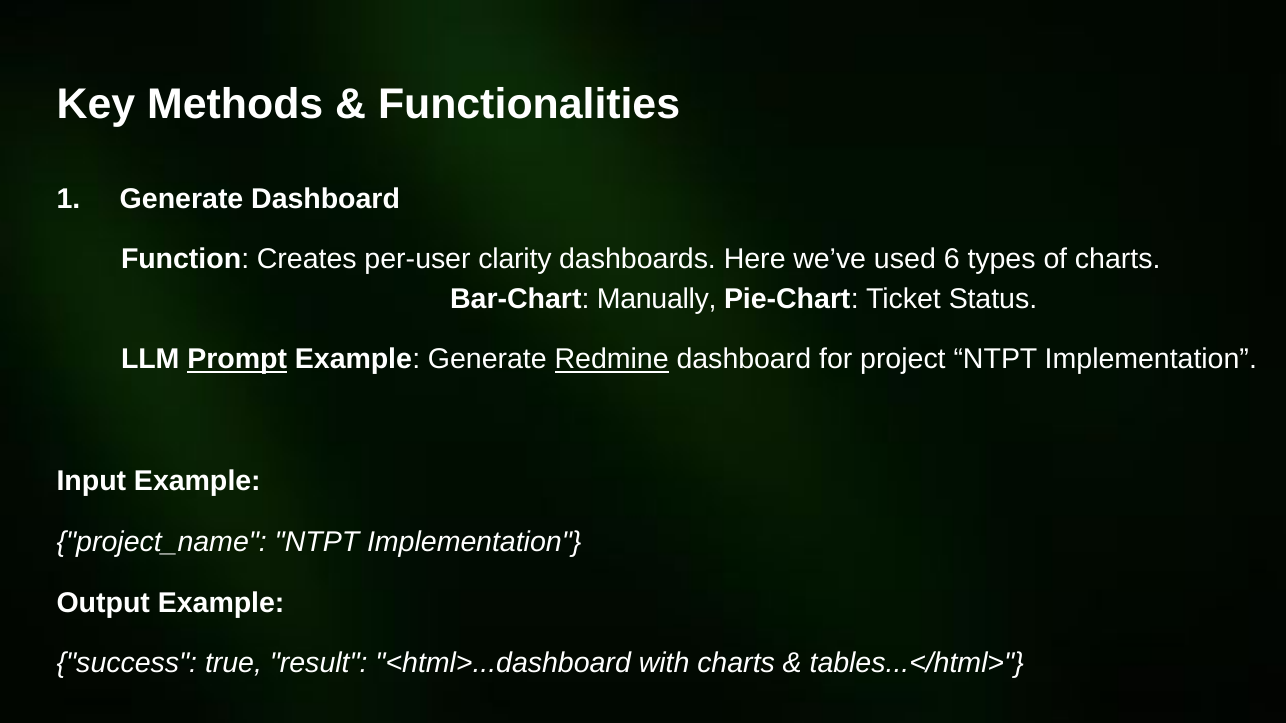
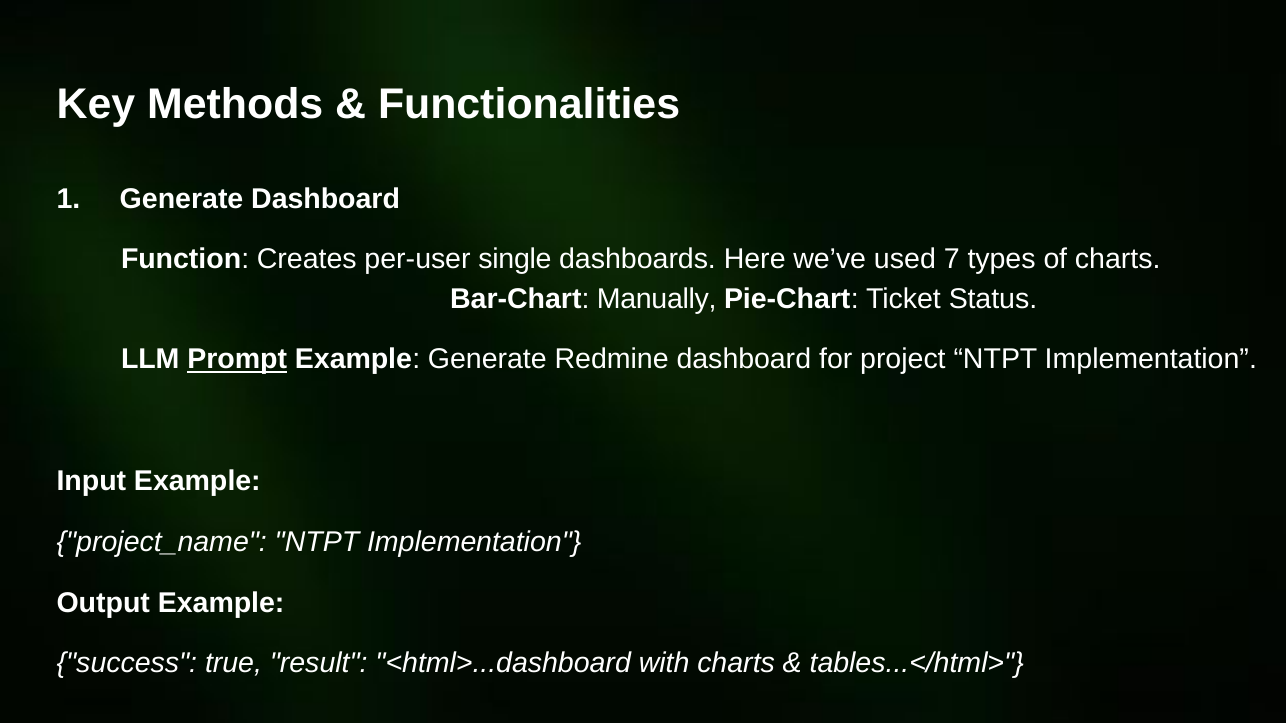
clarity: clarity -> single (515, 260)
6: 6 -> 7 (952, 260)
Redmine underline: present -> none (612, 360)
